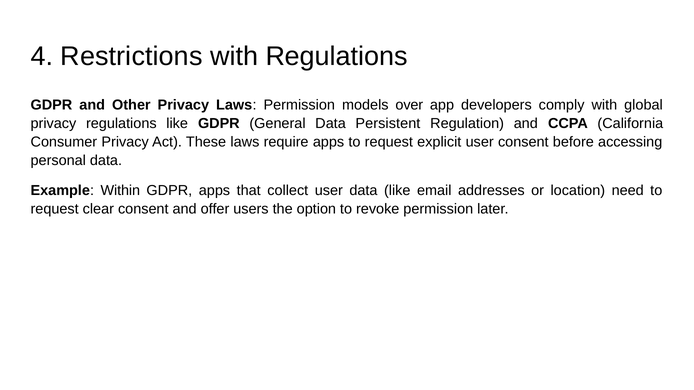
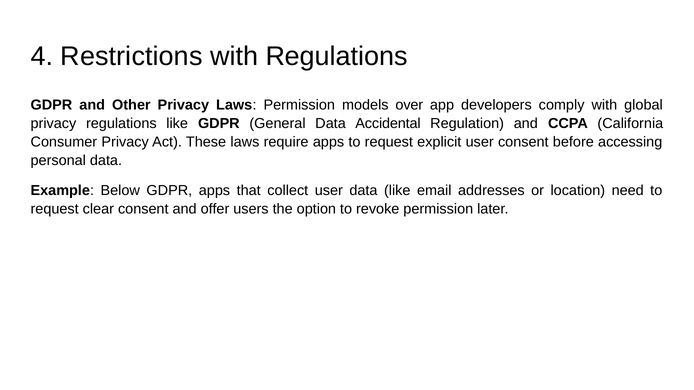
Persistent: Persistent -> Accidental (388, 124)
Within: Within -> Below (120, 191)
